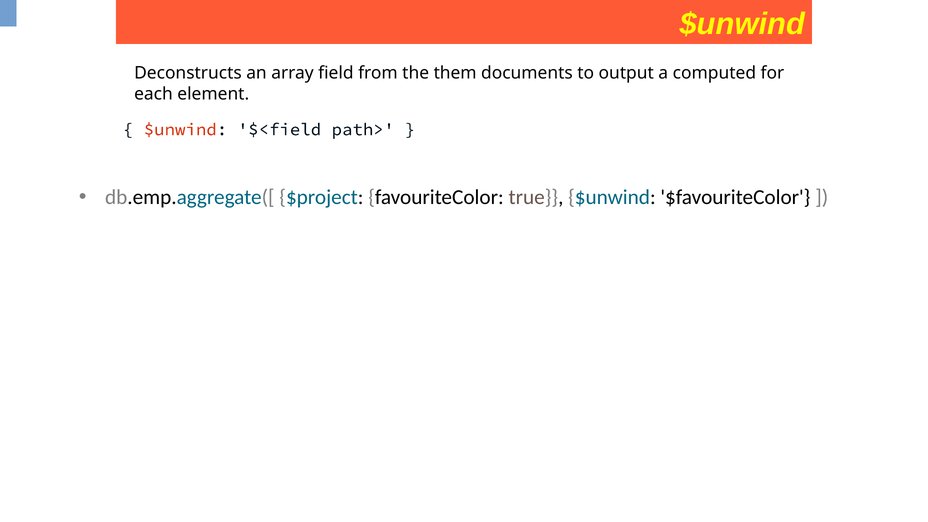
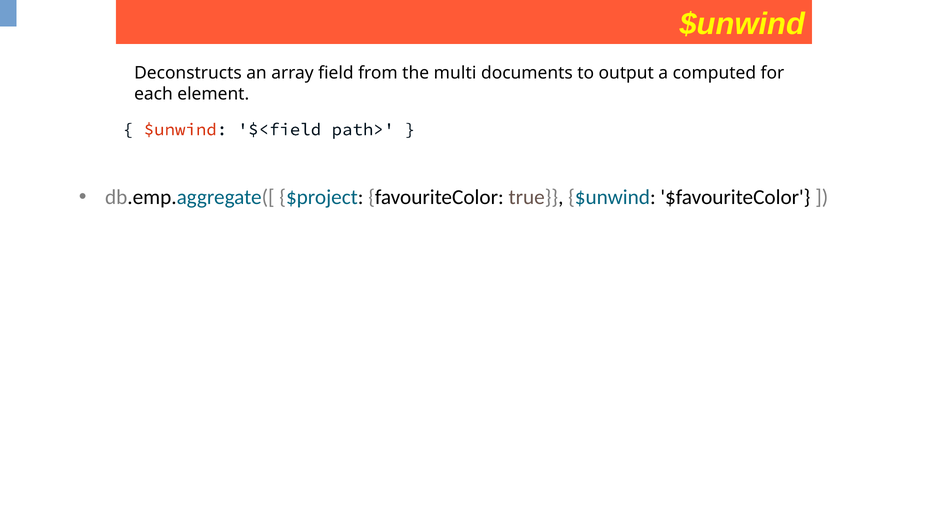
them: them -> multi (455, 73)
